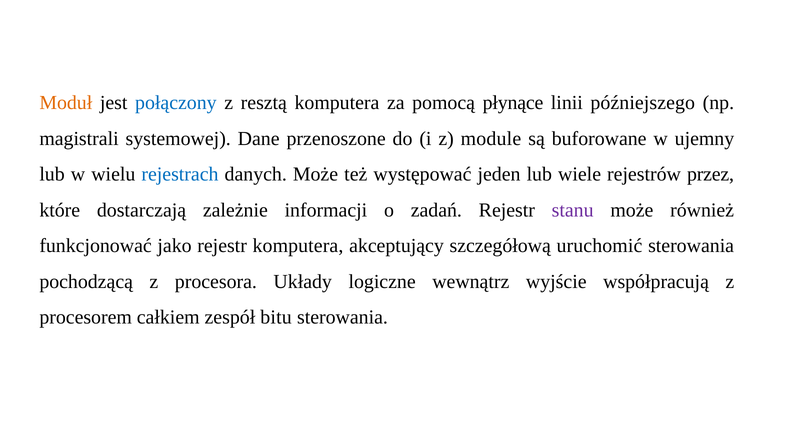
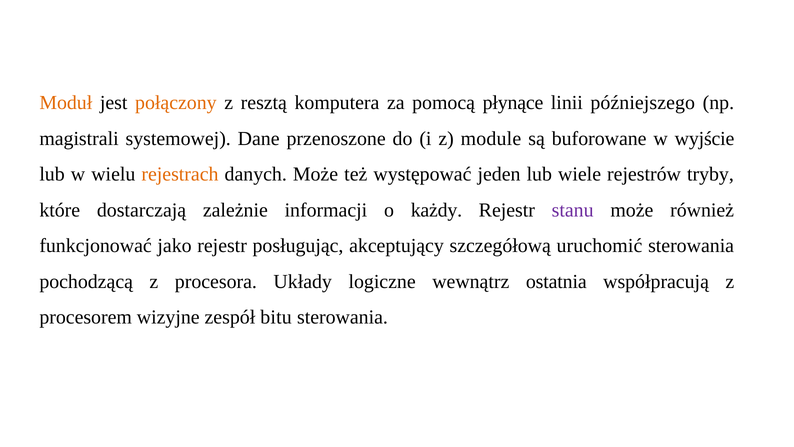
połączony colour: blue -> orange (176, 103)
ujemny: ujemny -> wyjście (705, 138)
rejestrach colour: blue -> orange (180, 174)
przez: przez -> tryby (710, 174)
zadań: zadań -> każdy (436, 210)
rejestr komputera: komputera -> posługując (298, 246)
wyjście: wyjście -> ostatnia (556, 281)
całkiem: całkiem -> wizyjne (168, 317)
